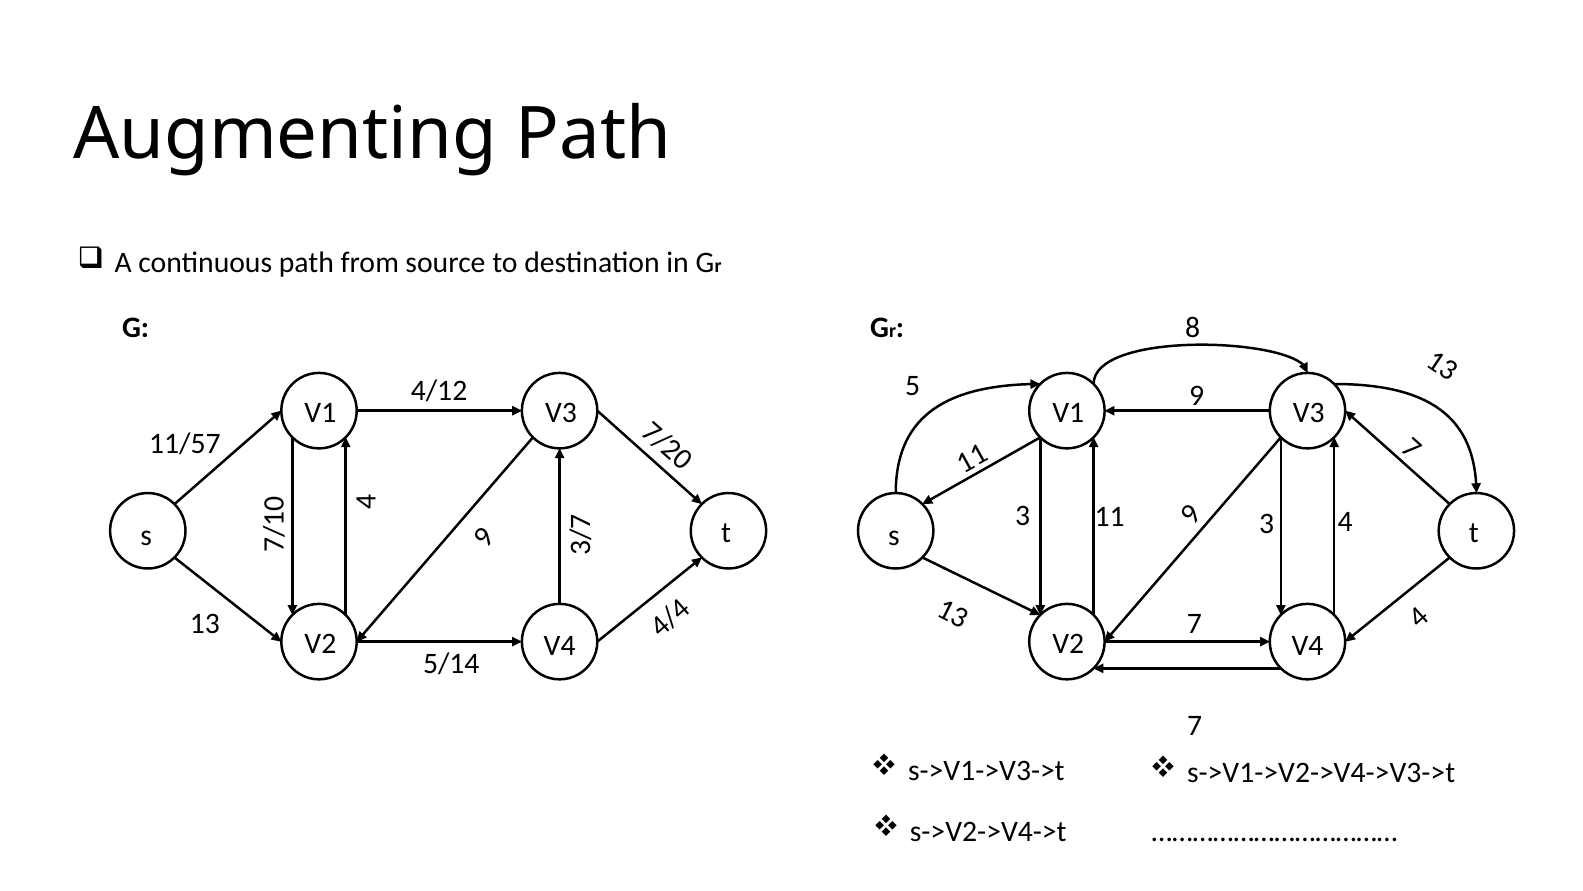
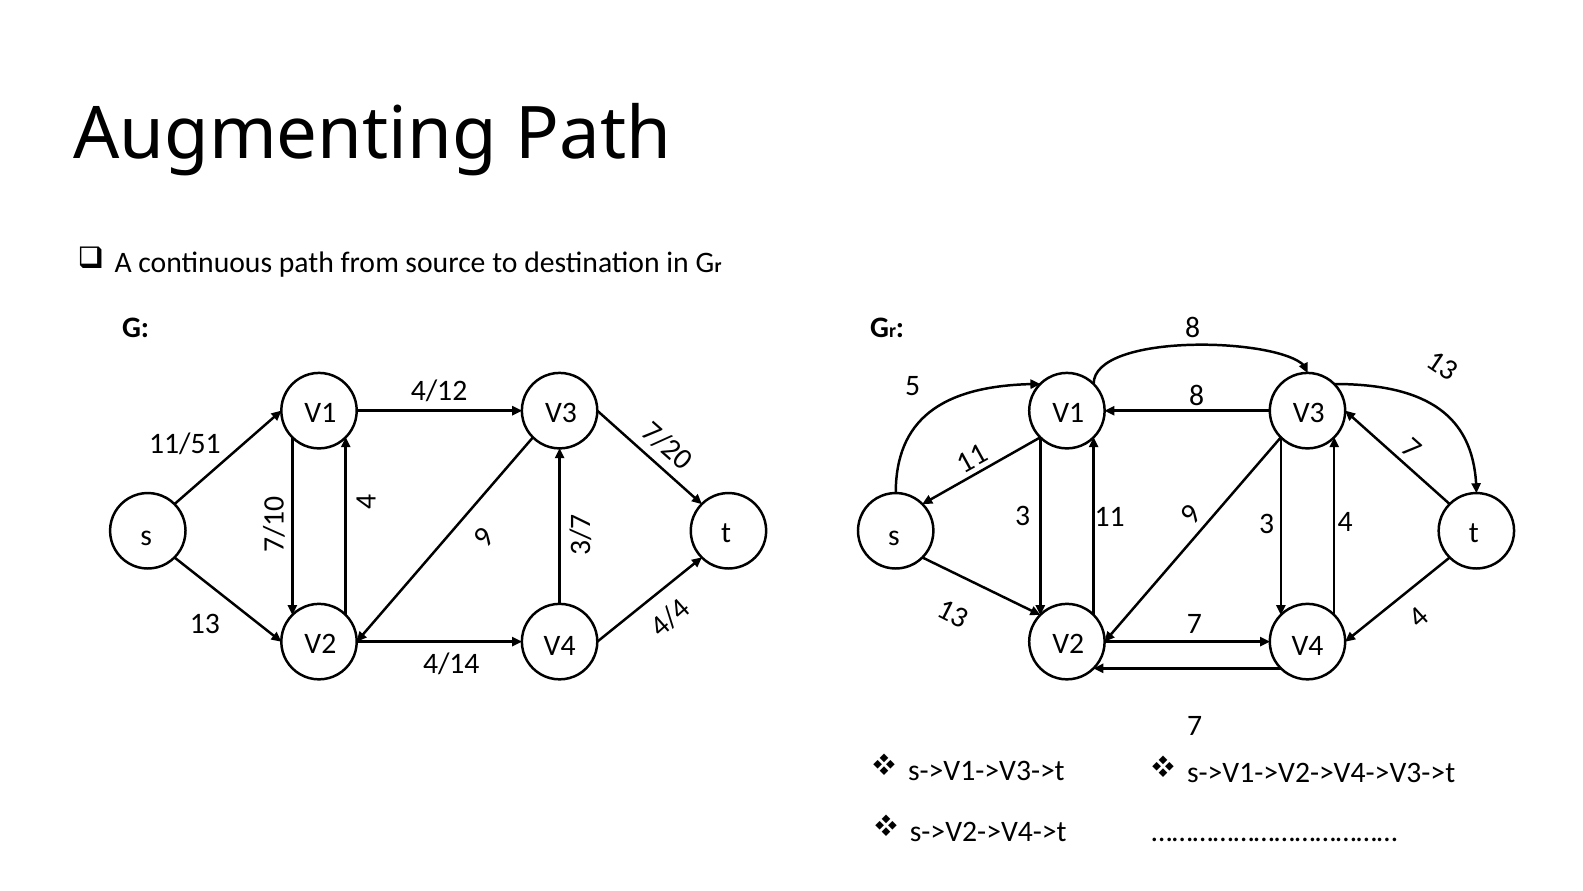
5 9: 9 -> 8 (1197, 396)
11/57: 11/57 -> 11/51 (185, 444)
5/14: 5/14 -> 4/14 (451, 663)
